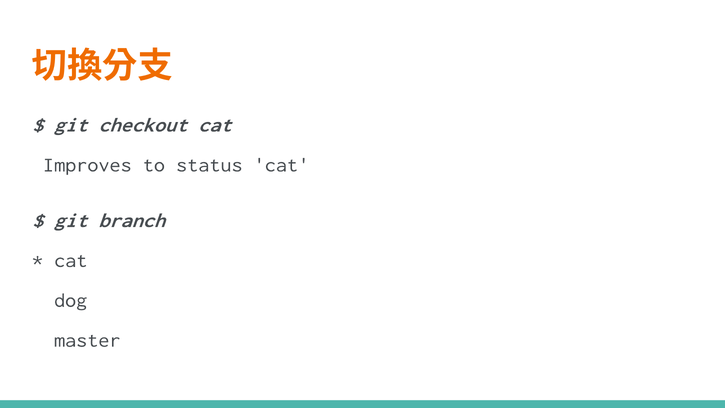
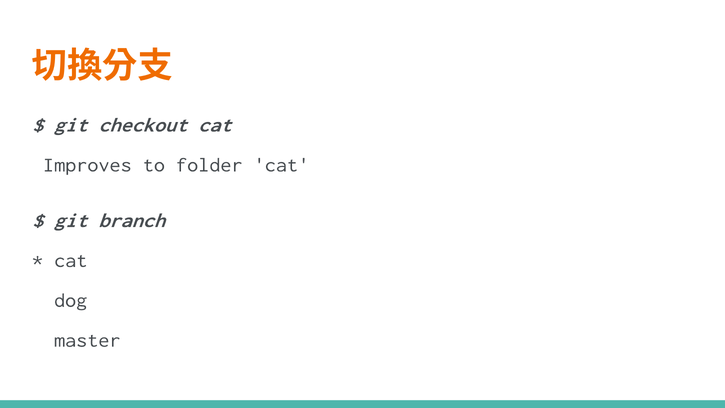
status: status -> folder (209, 165)
